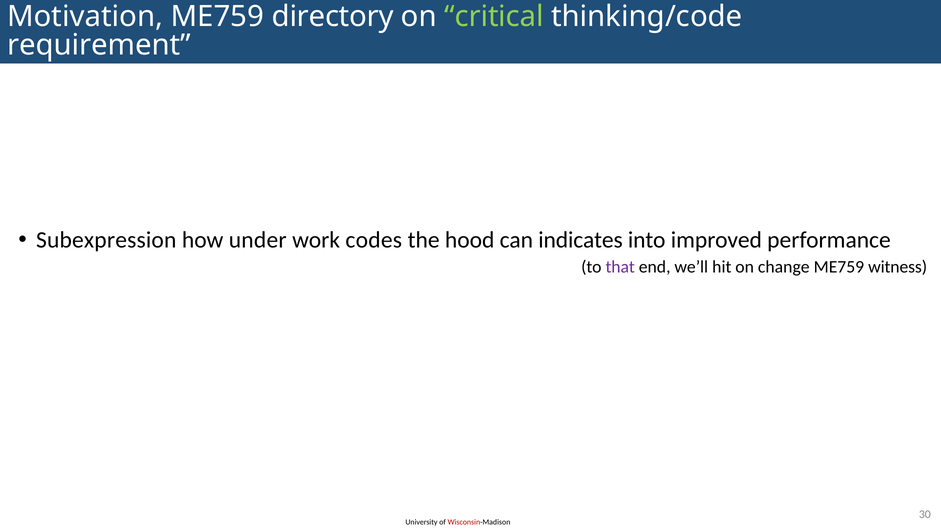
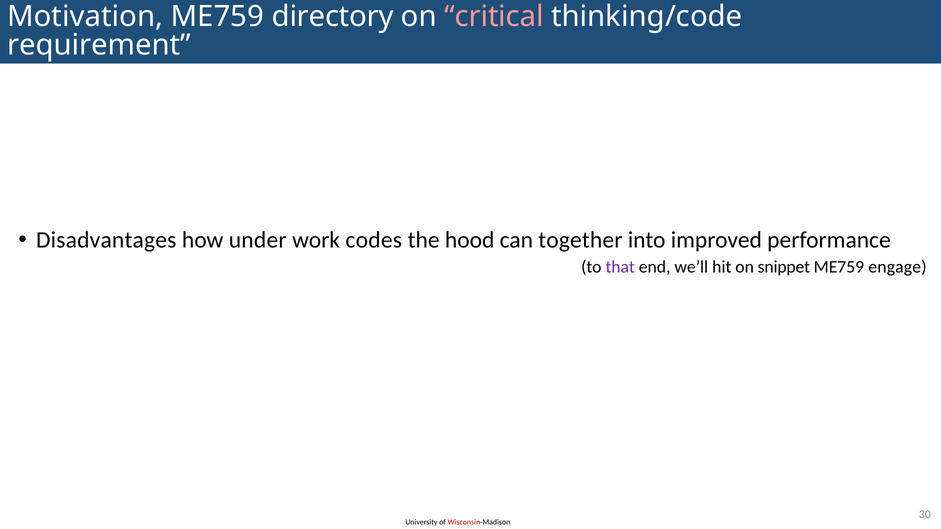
critical colour: light green -> pink (494, 17)
Subexpression: Subexpression -> Disadvantages (106, 240)
indicates: indicates -> together (580, 240)
change: change -> snippet (784, 267)
witness: witness -> engage (897, 267)
